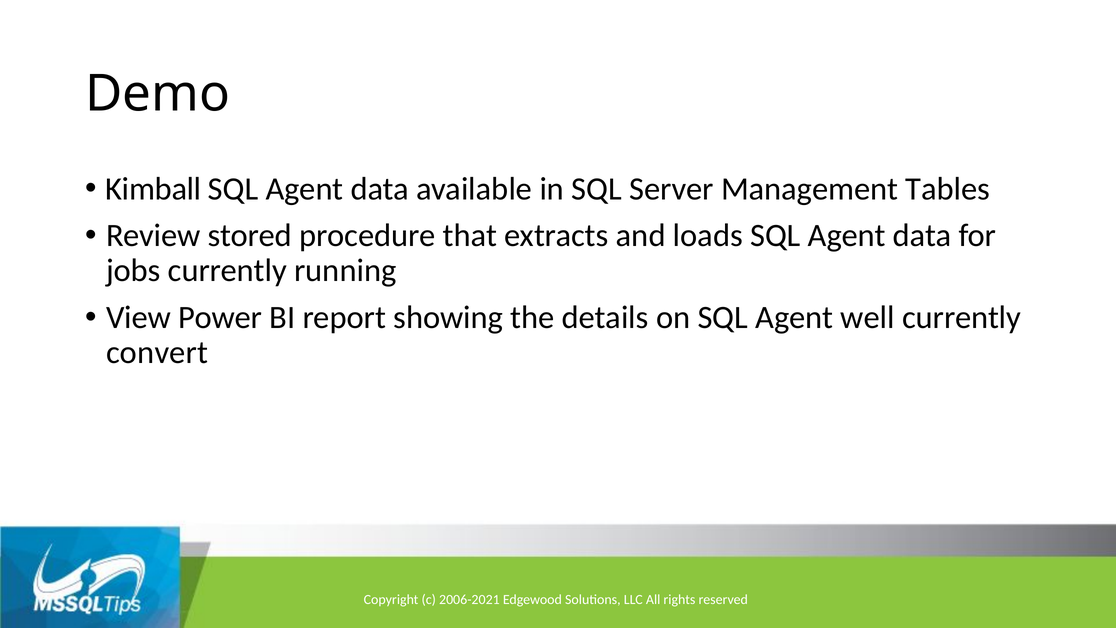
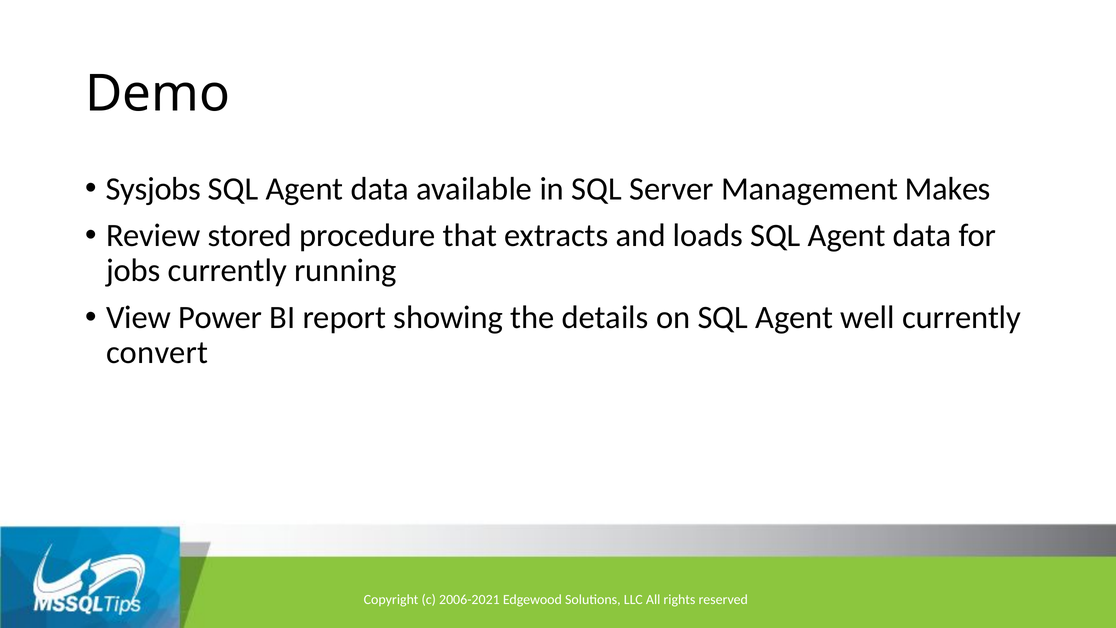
Kimball: Kimball -> Sysjobs (153, 189)
Tables: Tables -> Makes (948, 189)
